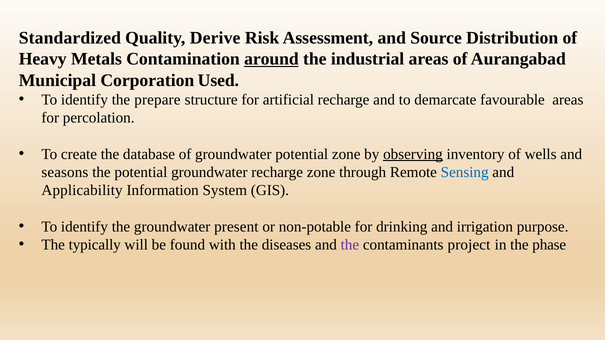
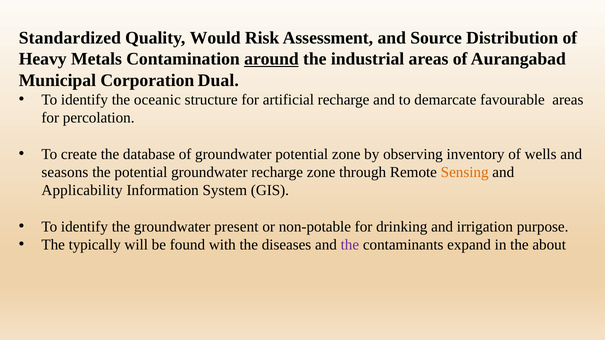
Derive: Derive -> Would (215, 38)
Used: Used -> Dual (218, 80)
prepare: prepare -> oceanic (157, 100)
observing underline: present -> none (413, 154)
Sensing colour: blue -> orange (465, 172)
project: project -> expand (469, 245)
phase: phase -> about (549, 245)
